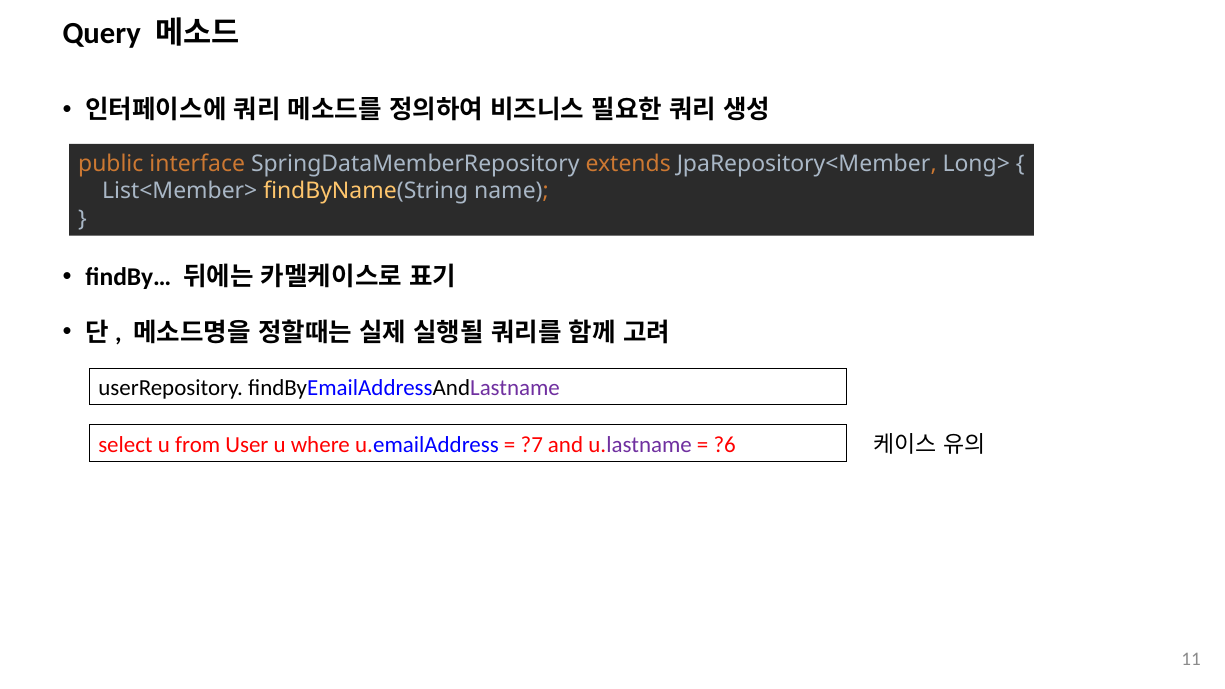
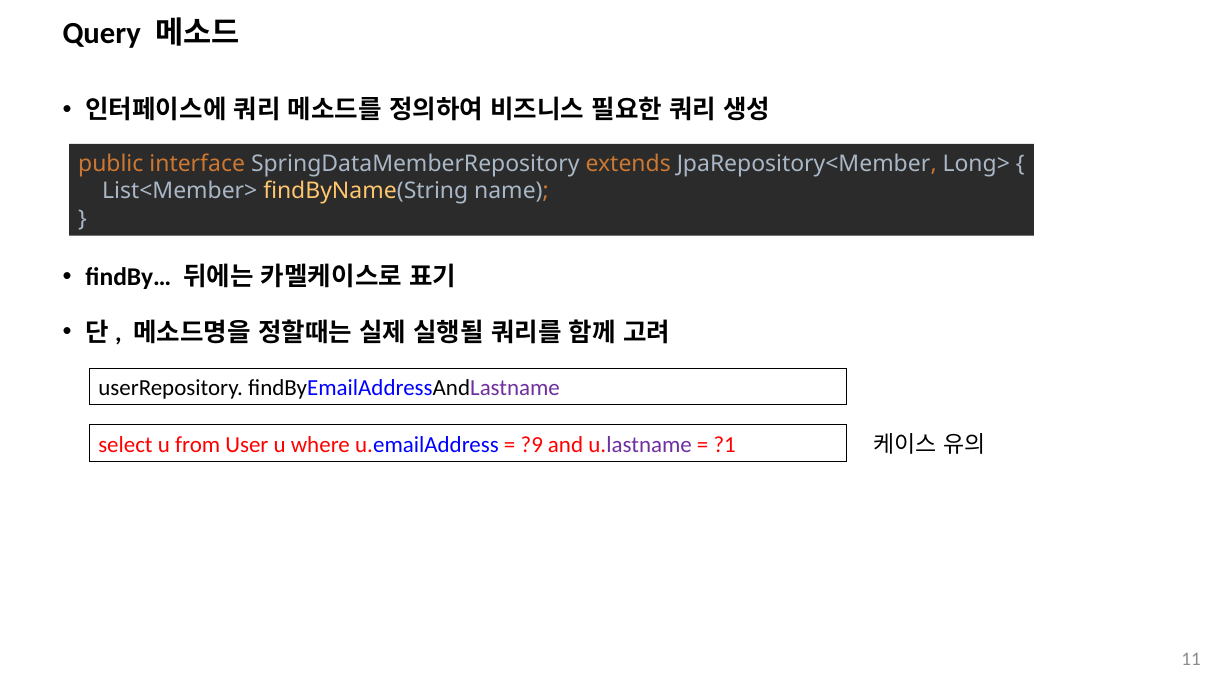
?7: ?7 -> ?9 (532, 445)
?6: ?6 -> ?1 (725, 445)
